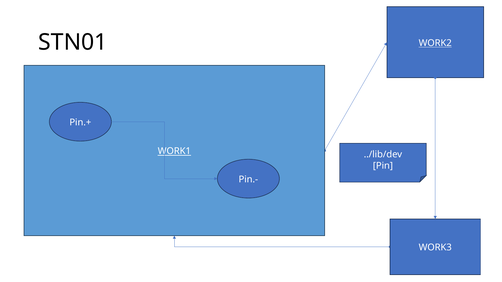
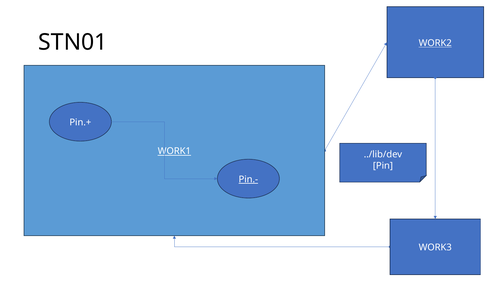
Pin.- underline: none -> present (248, 180)
